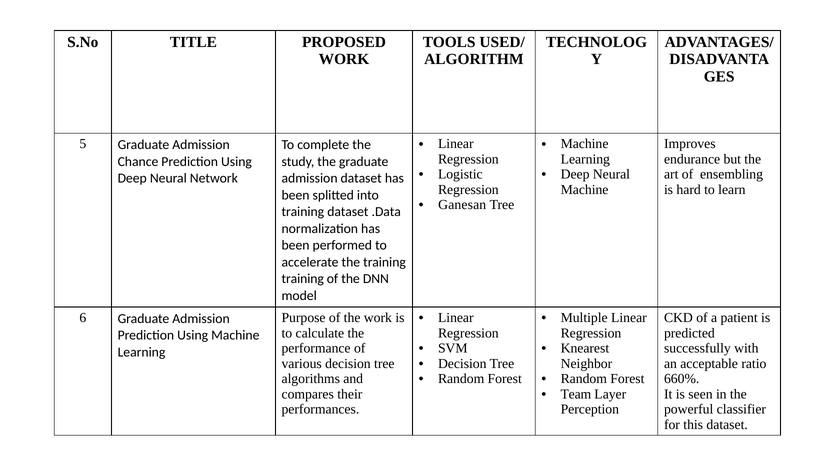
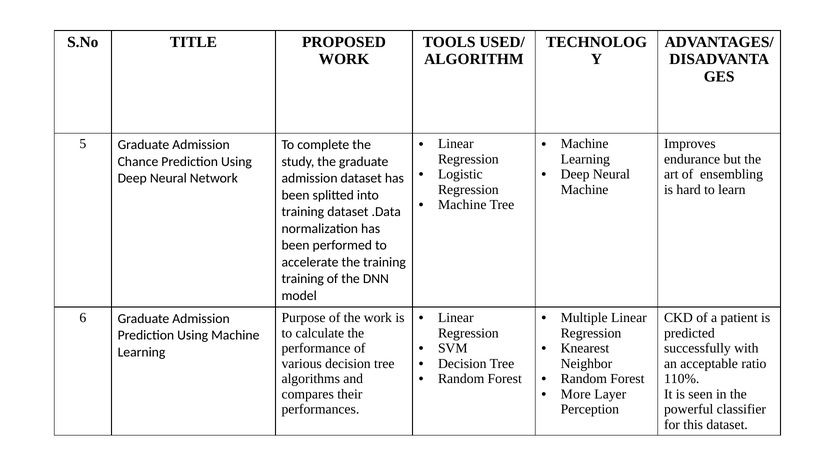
Ganesan: Ganesan -> Machine (462, 205)
660%: 660% -> 110% (682, 379)
Team: Team -> More (576, 394)
